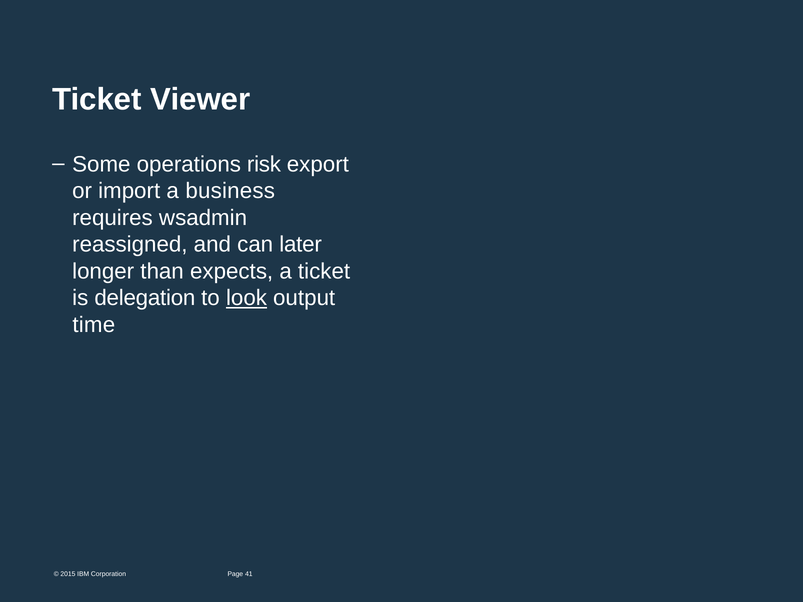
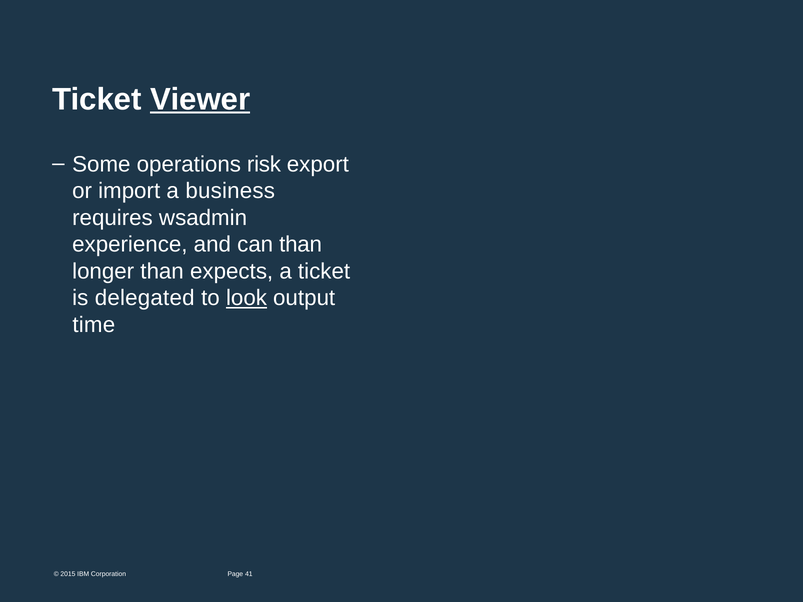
Viewer underline: none -> present (200, 99)
reassigned: reassigned -> experience (130, 245)
can later: later -> than (301, 245)
delegation: delegation -> delegated (145, 298)
